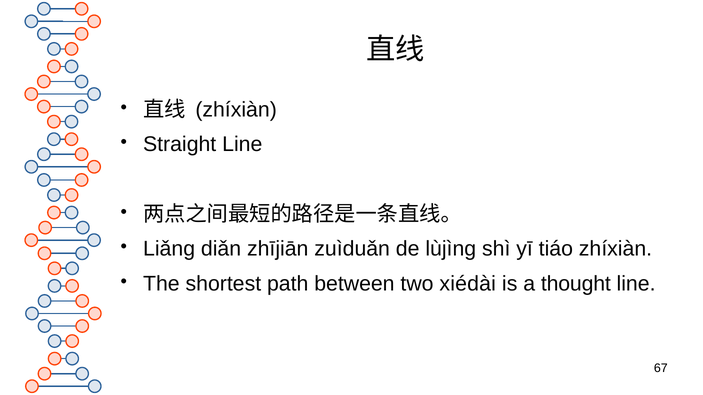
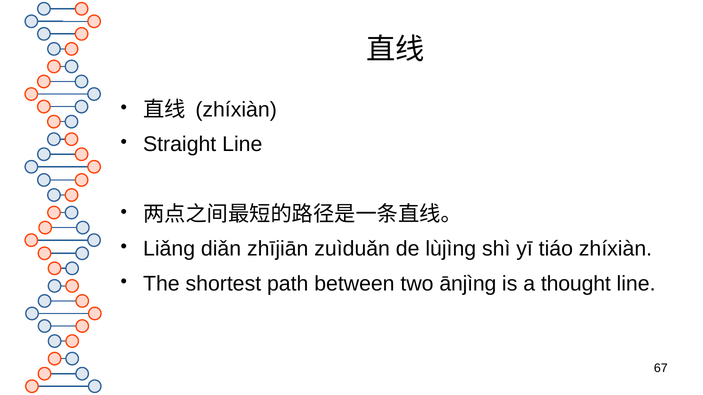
xiédài: xiédài -> ānjìng (468, 284)
